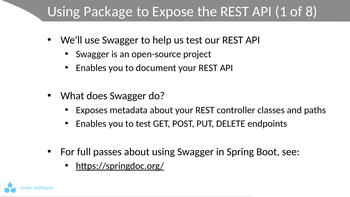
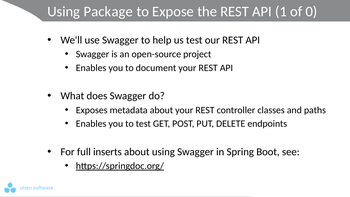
8: 8 -> 0 (311, 12)
passes: passes -> inserts (107, 152)
